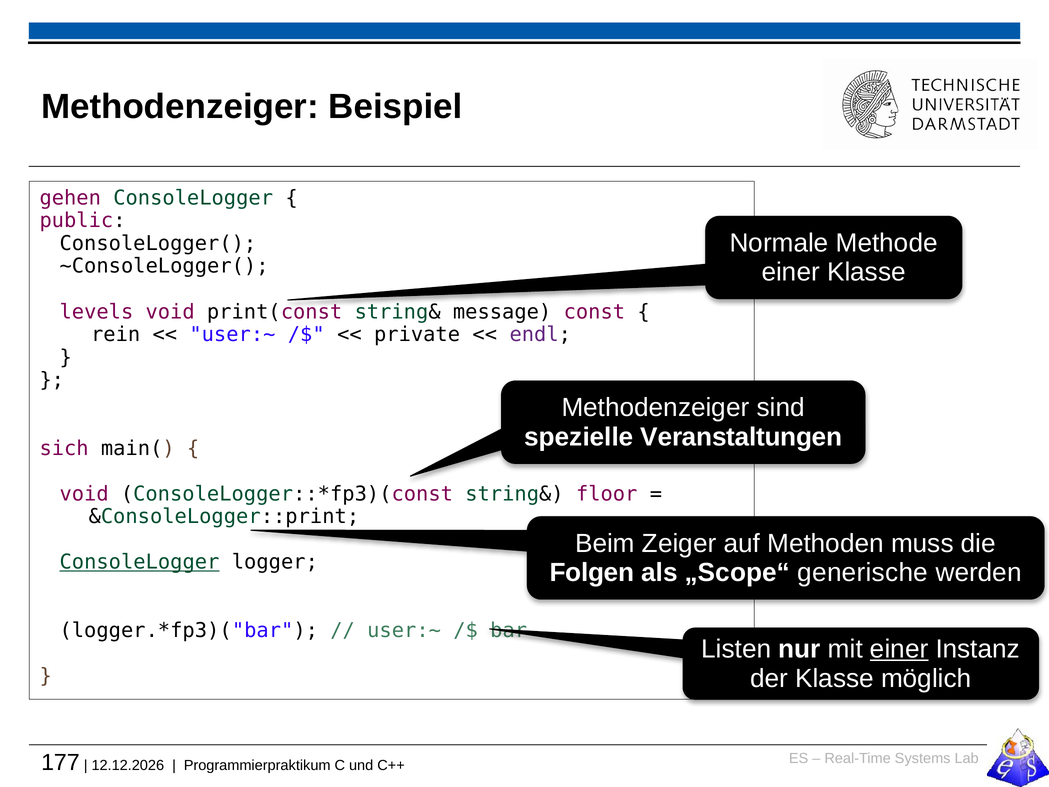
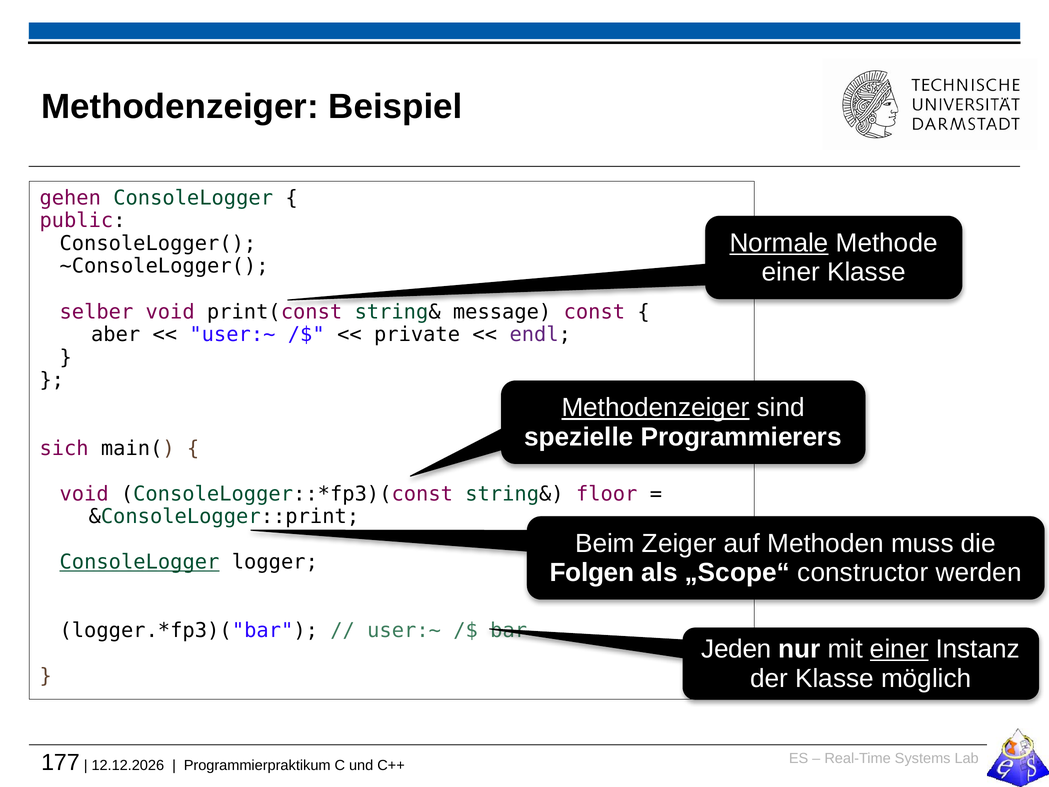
Normale underline: none -> present (779, 243)
levels: levels -> selber (96, 312)
rein: rein -> aber (116, 334)
Methodenzeiger underline: none -> present (655, 408)
Veranstaltungen: Veranstaltungen -> Programmierers (741, 437)
generische: generische -> constructor (863, 572)
Listen: Listen -> Jeden (736, 649)
